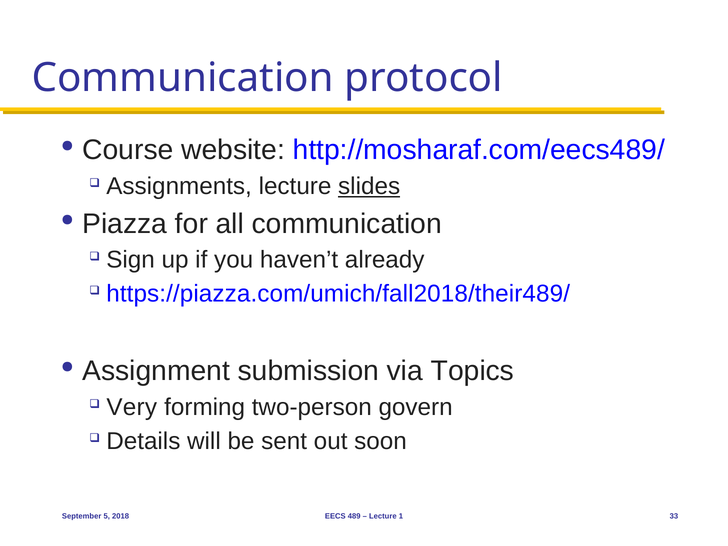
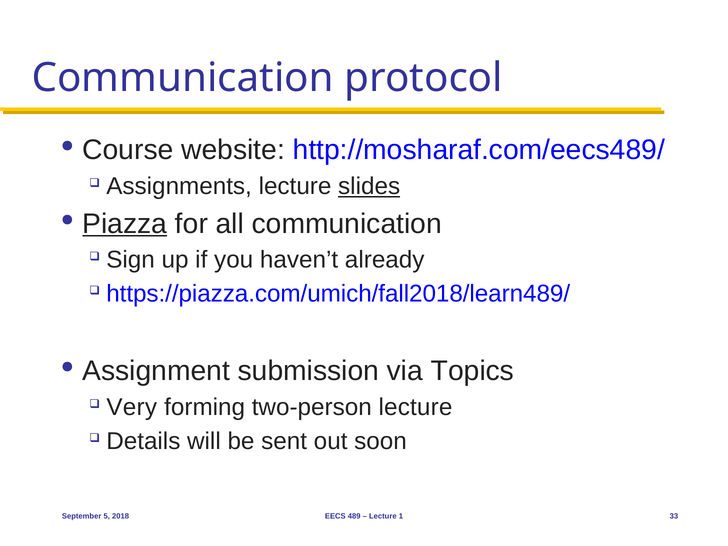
Piazza underline: none -> present (125, 224)
https://piazza.com/umich/fall2018/their489/: https://piazza.com/umich/fall2018/their489/ -> https://piazza.com/umich/fall2018/learn489/ (338, 294)
two-person govern: govern -> lecture (415, 407)
